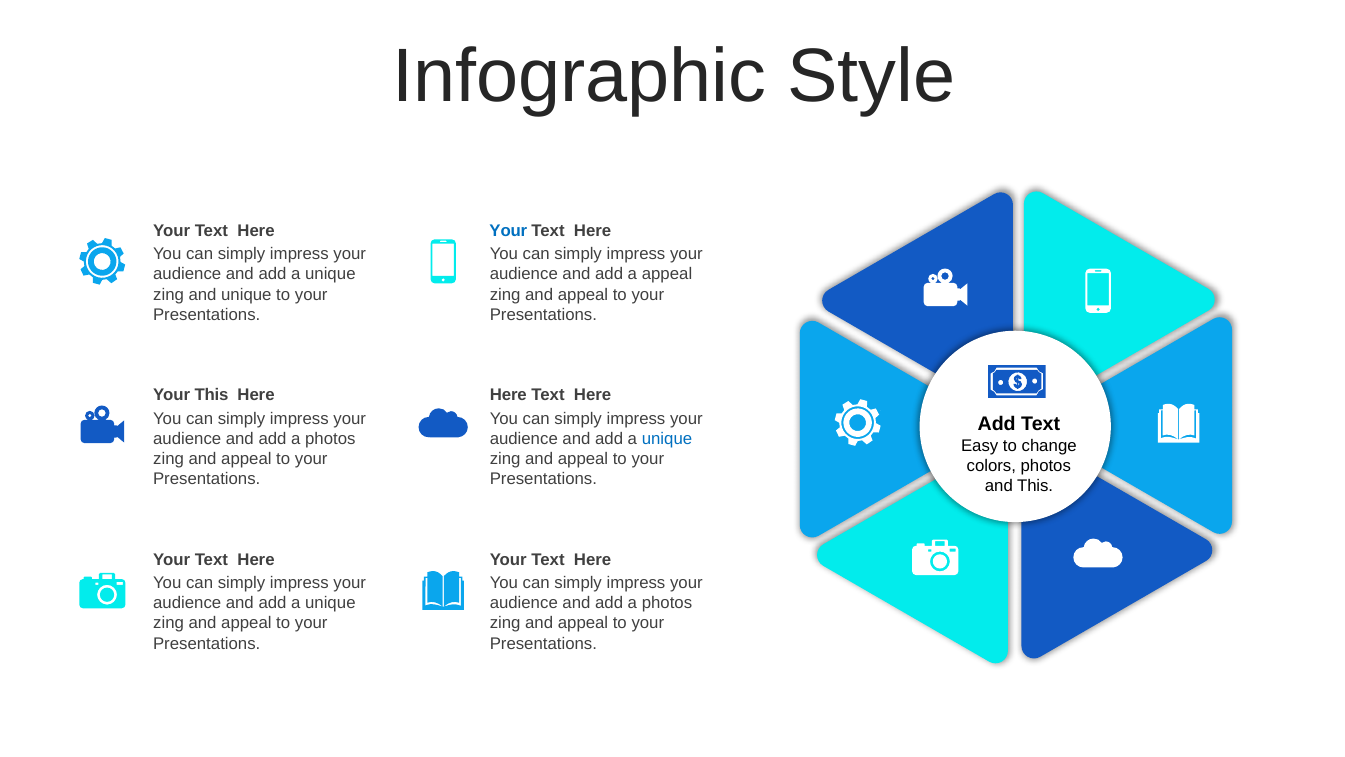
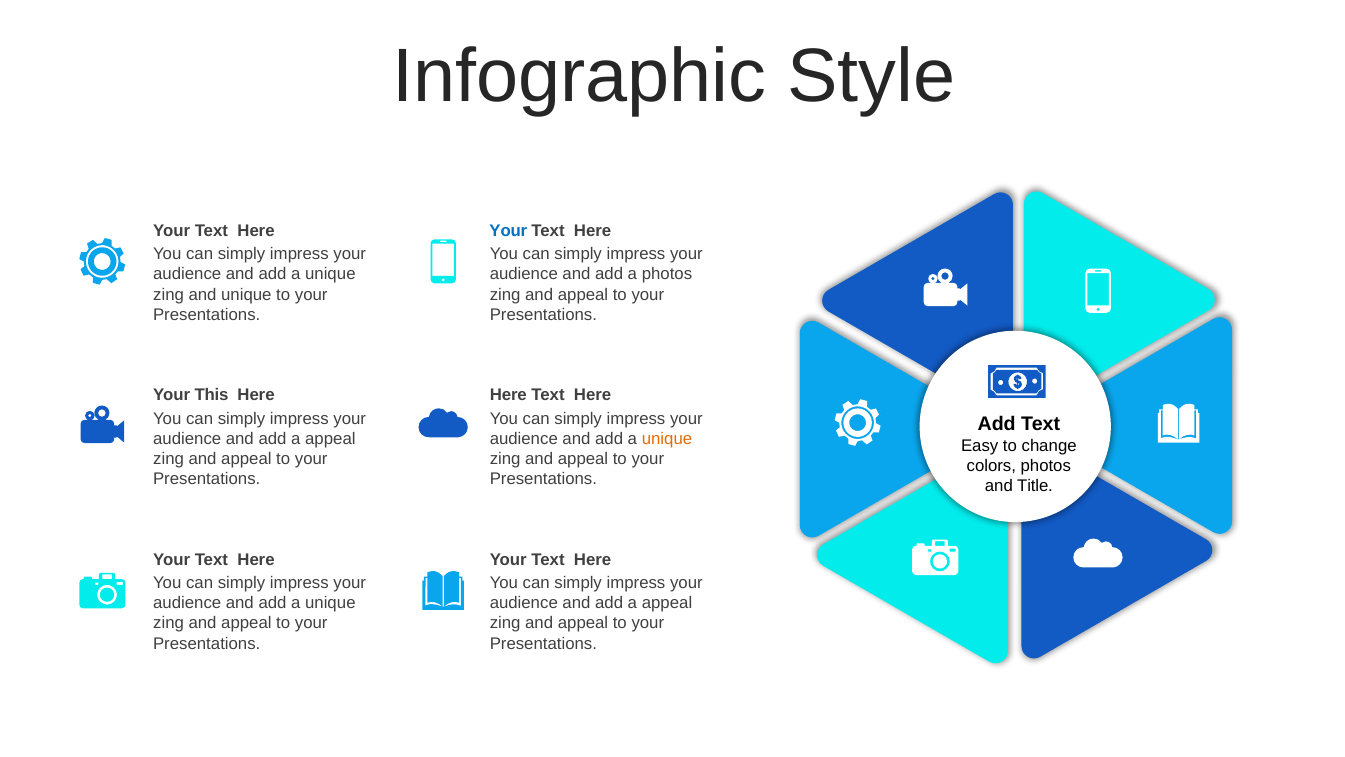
a appeal: appeal -> photos (667, 274)
photos: photos -> appeal (330, 439)
unique colour: blue -> orange (667, 439)
and This: This -> Title (1035, 486)
photos: photos -> appeal (667, 603)
